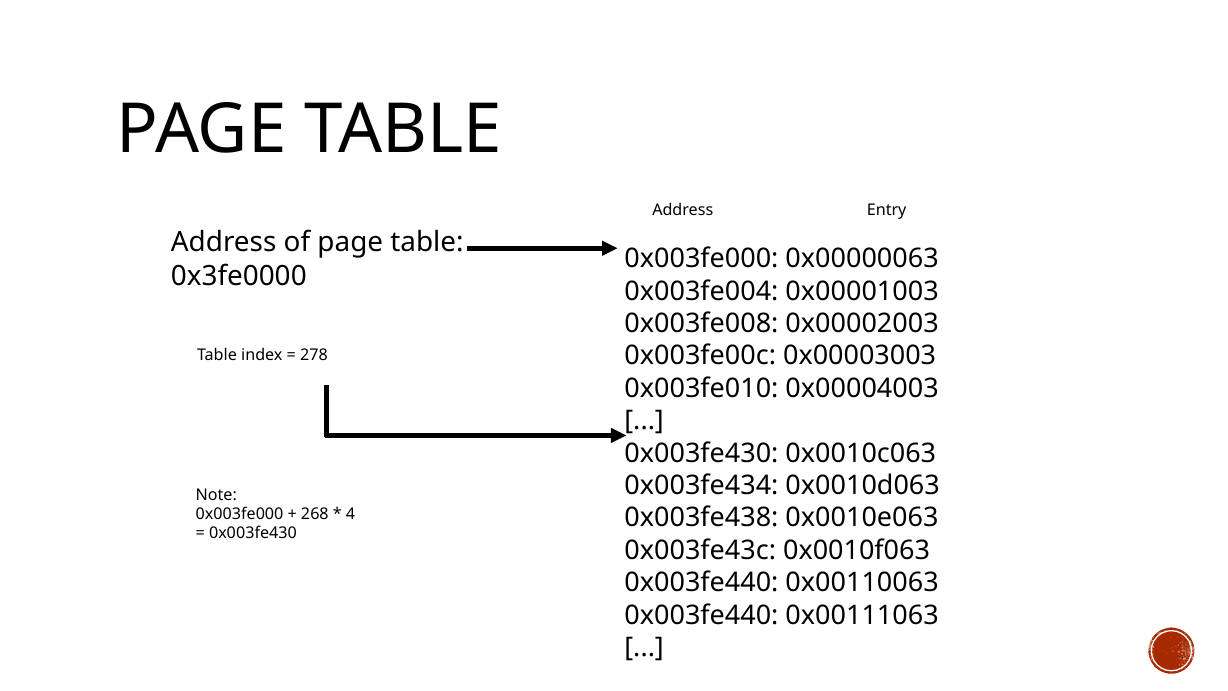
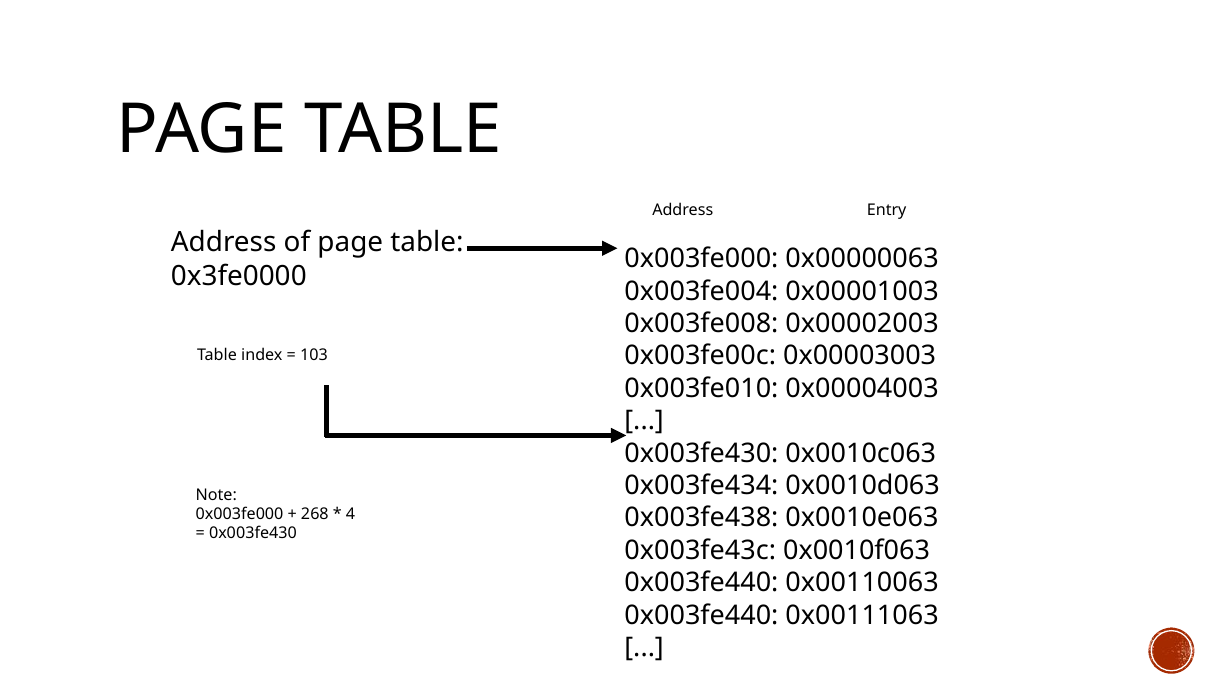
278: 278 -> 103 (314, 355)
